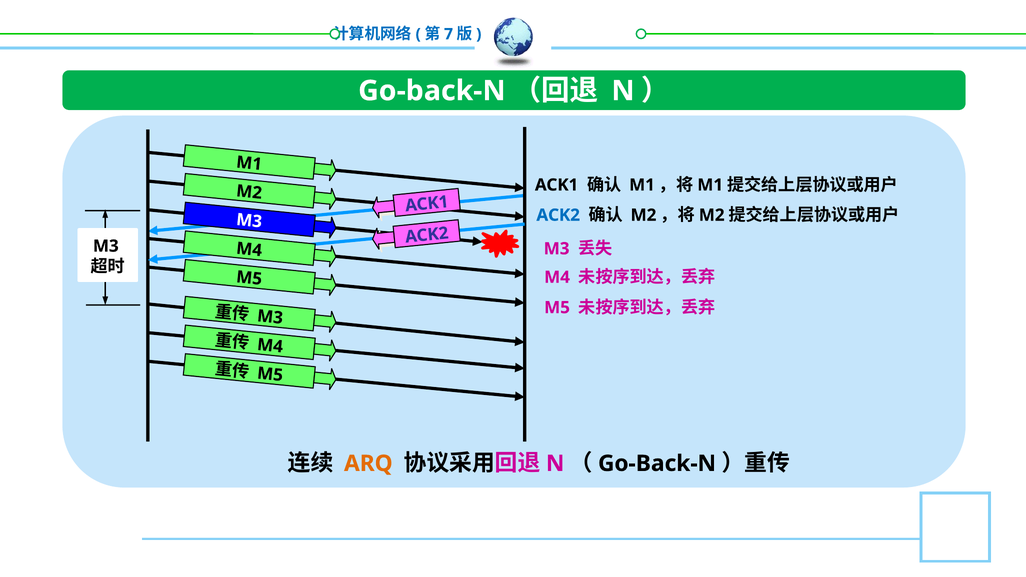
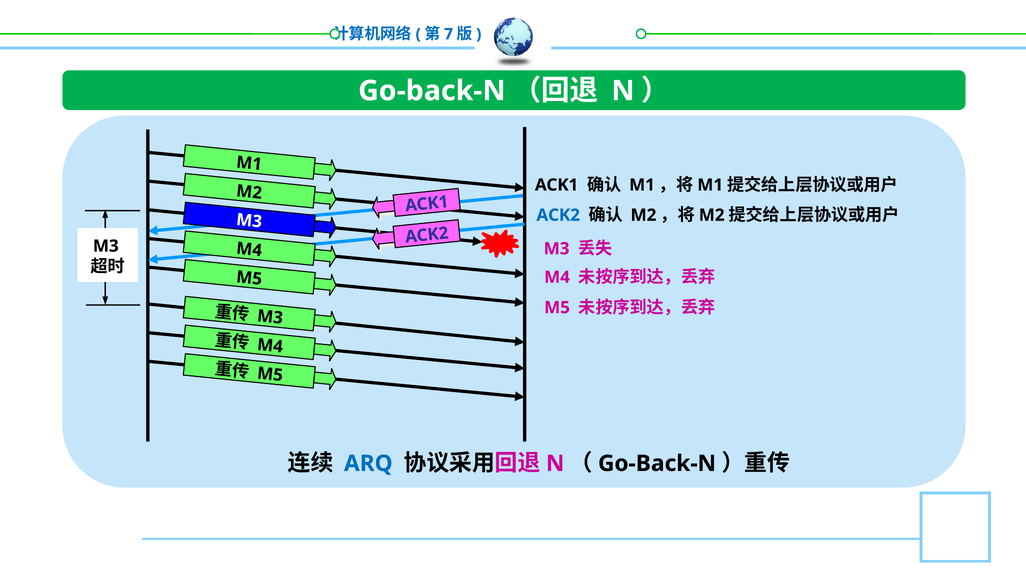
ARQ colour: orange -> blue (368, 464)
